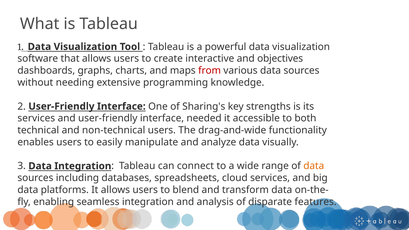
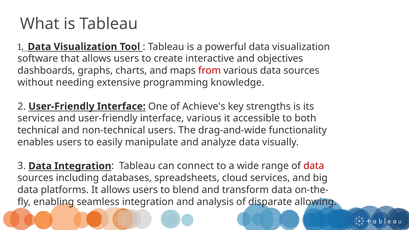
Sharing's: Sharing's -> Achieve's (204, 106)
interface needed: needed -> various (204, 118)
data colour: orange -> red (314, 166)
features: features -> allowing (316, 202)
